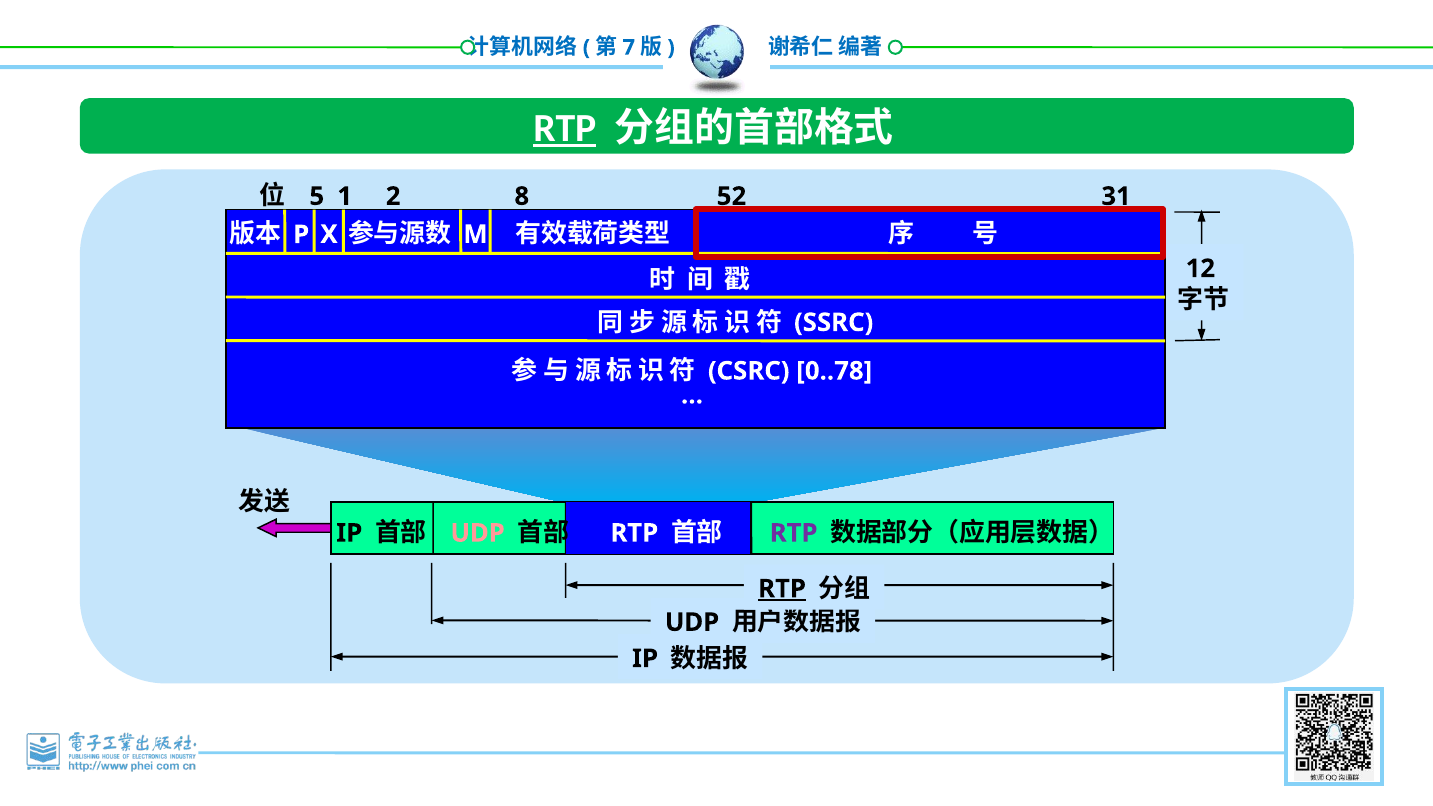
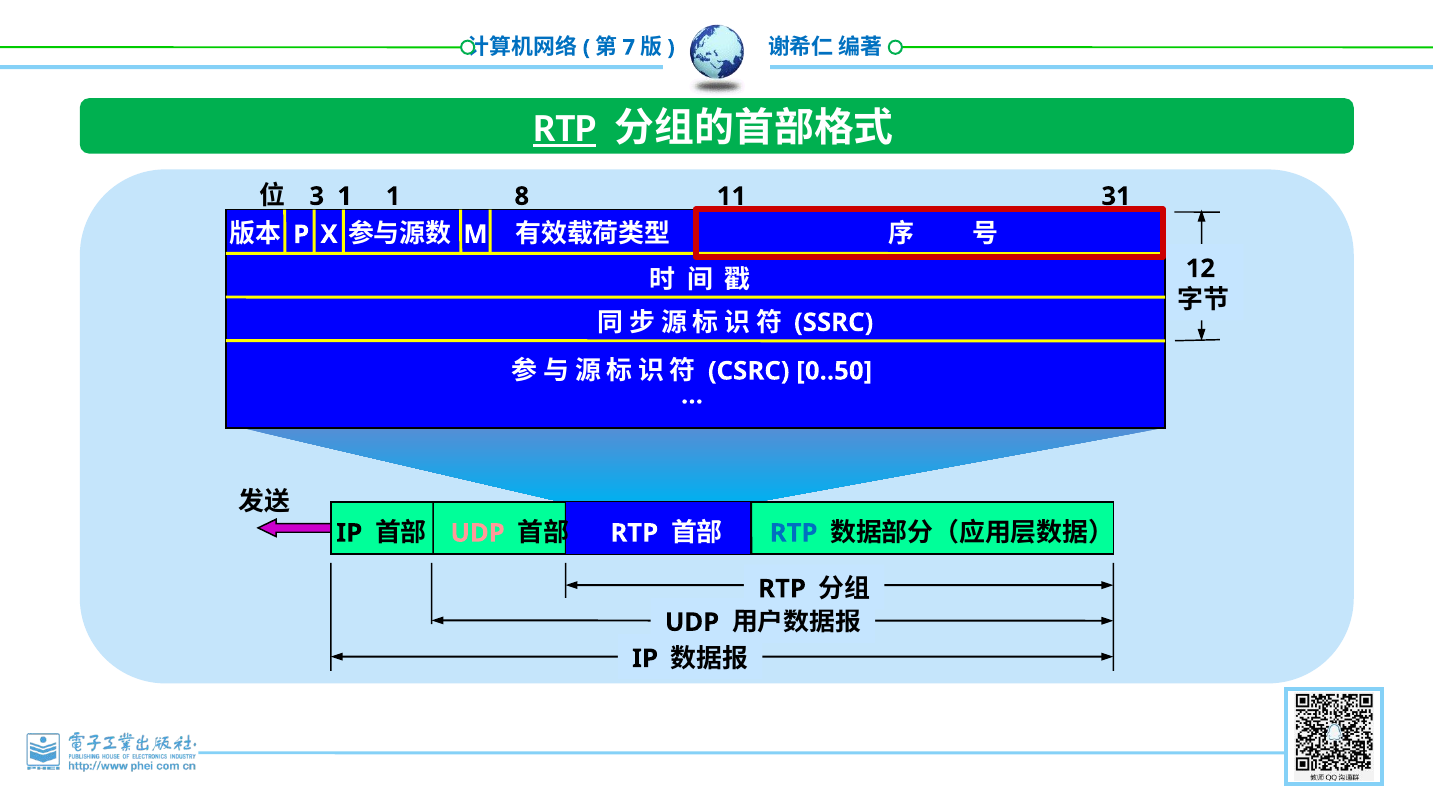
5: 5 -> 3 (317, 196)
1 2: 2 -> 1 (393, 196)
52: 52 -> 11 (732, 196)
0..78: 0..78 -> 0..50 (834, 371)
RTP colour: purple -> blue (794, 533)
RTP underline: present -> none (782, 589)
